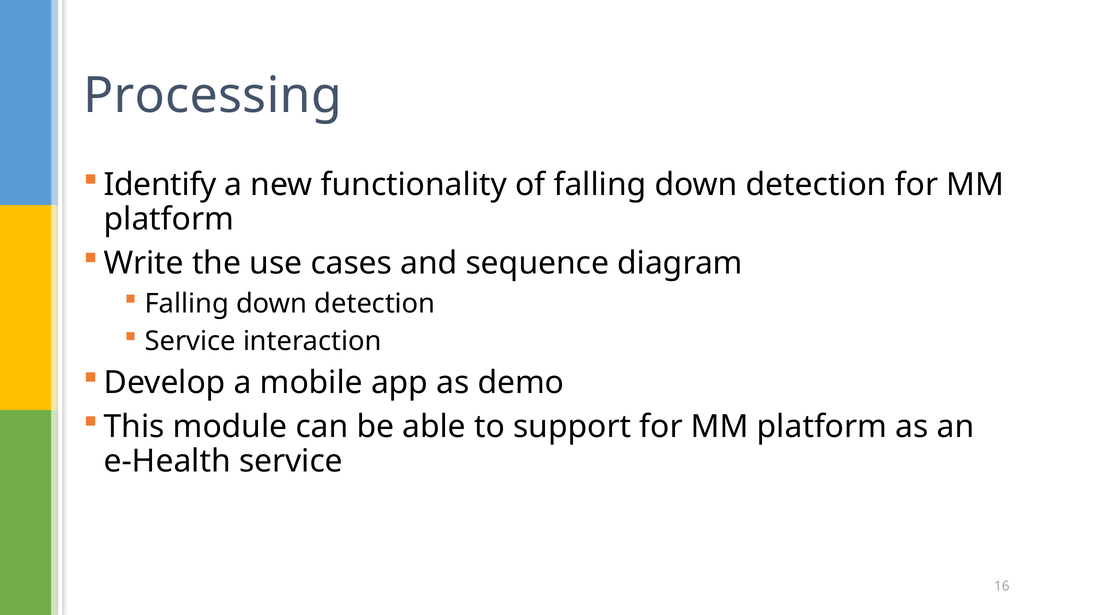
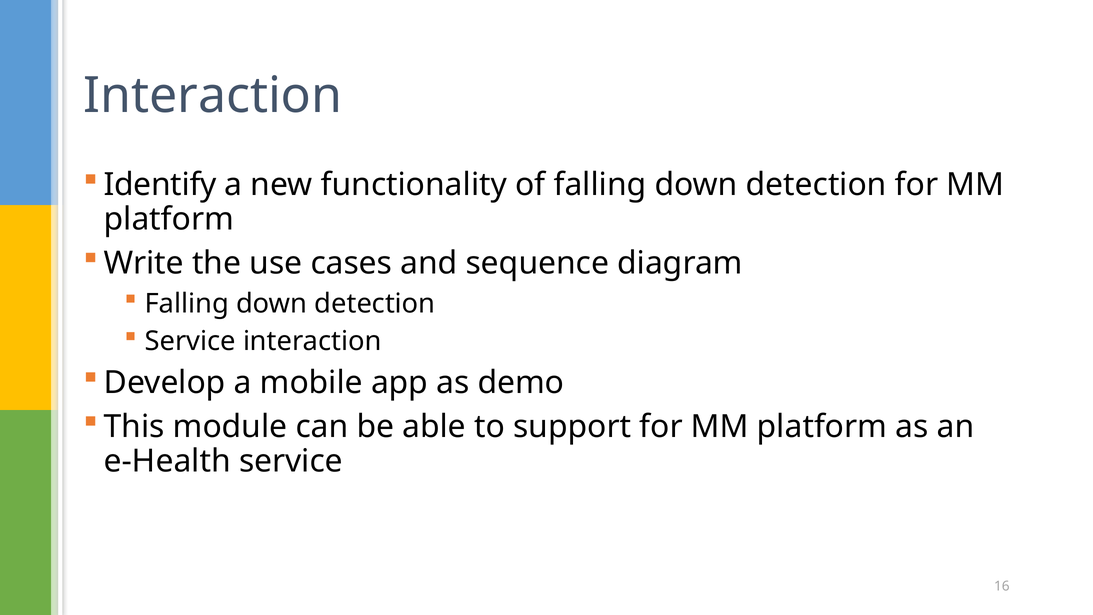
Processing: Processing -> Interaction (213, 96)
